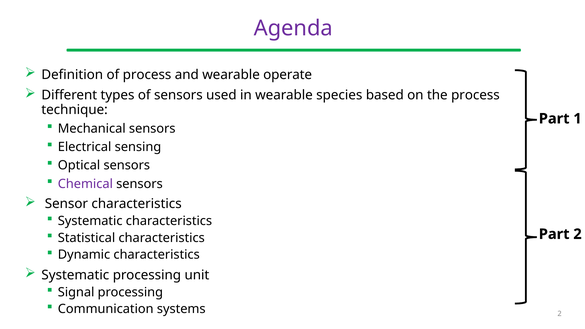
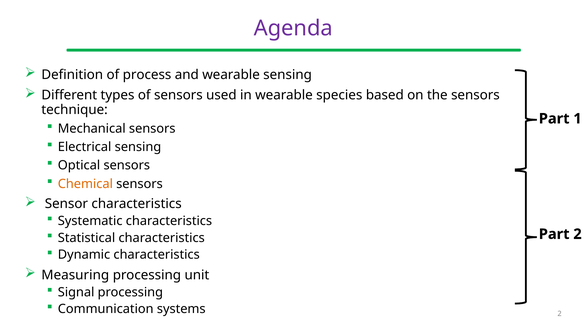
wearable operate: operate -> sensing (288, 75)
the process: process -> sensors (475, 95)
Chemical colour: purple -> orange (85, 184)
Systematic: Systematic -> Measuring (75, 275)
